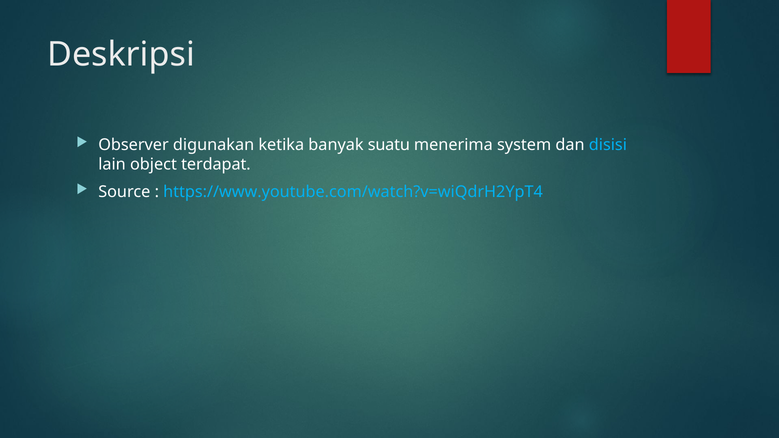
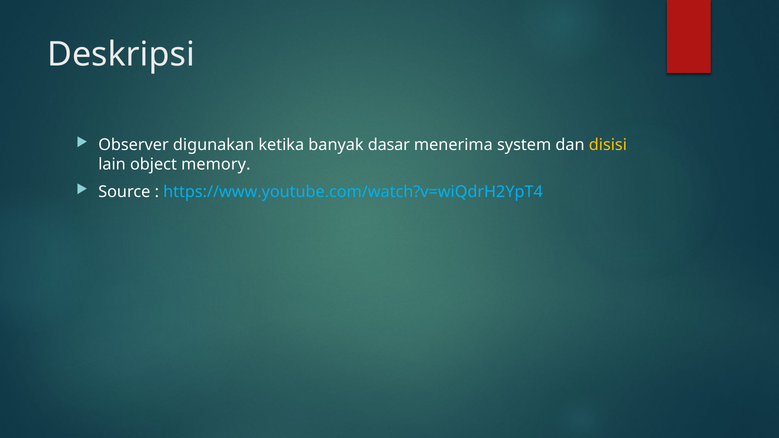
suatu: suatu -> dasar (389, 145)
disisi colour: light blue -> yellow (608, 145)
terdapat: terdapat -> memory (216, 164)
